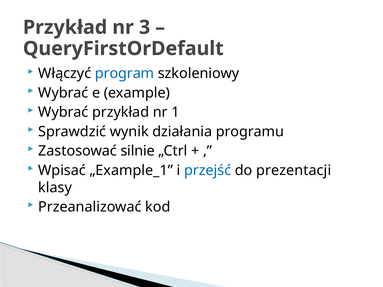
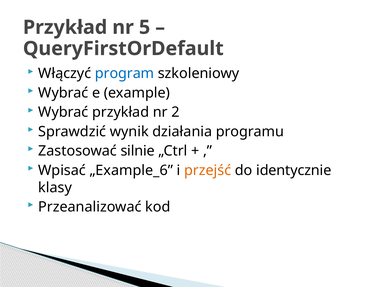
3: 3 -> 5 (145, 27)
1: 1 -> 2 (176, 112)
„Example_1: „Example_1 -> „Example_6 (131, 170)
przejść colour: blue -> orange (208, 170)
prezentacji: prezentacji -> identycznie (294, 170)
